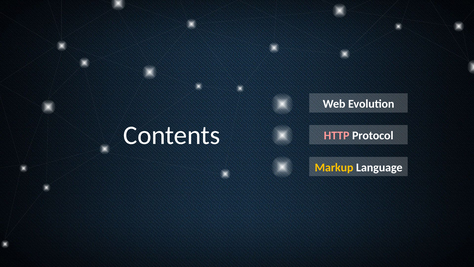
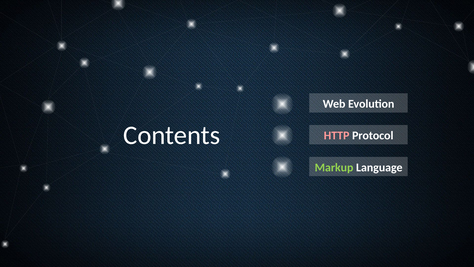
Markup colour: yellow -> light green (334, 167)
